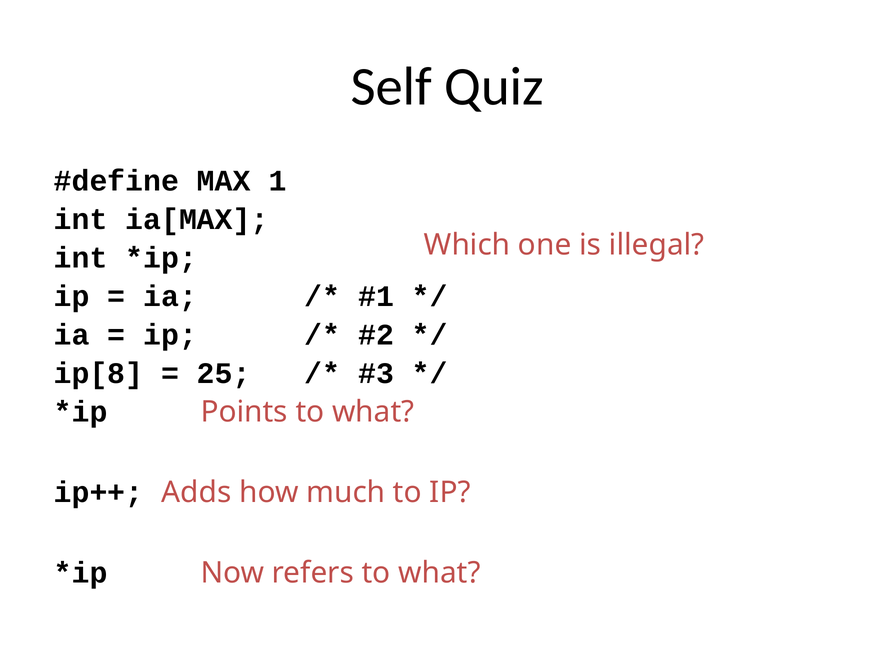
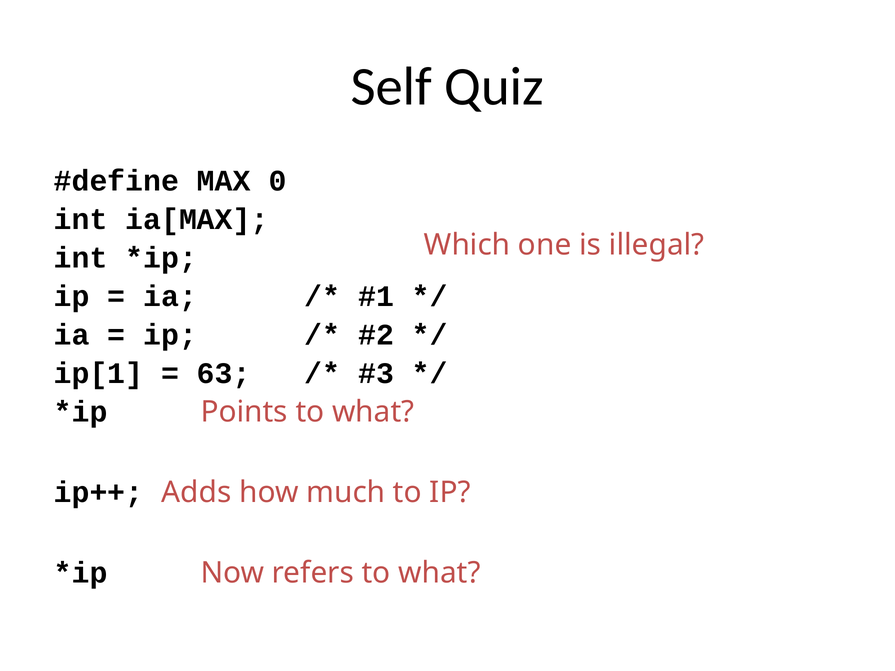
1: 1 -> 0 (278, 181)
ip[8: ip[8 -> ip[1 (98, 373)
25: 25 -> 63 (224, 373)
